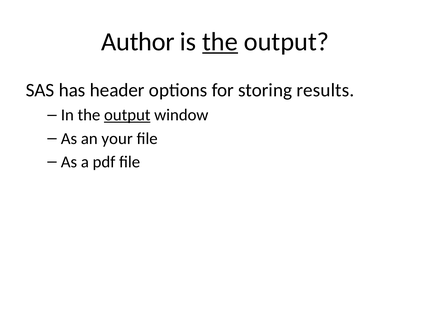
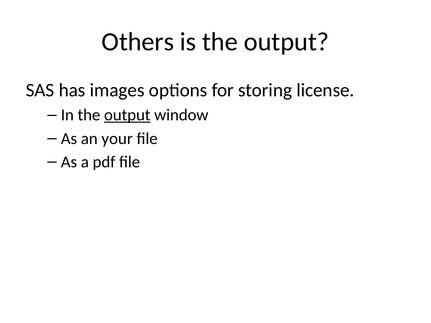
Author: Author -> Others (138, 42)
the underline: present -> none (220, 42)
header: header -> images (117, 90)
results: results -> license (325, 90)
